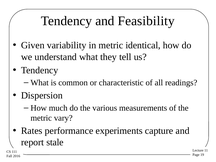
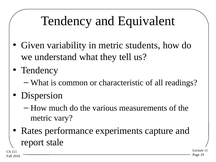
Feasibility: Feasibility -> Equivalent (146, 21)
identical: identical -> students (143, 45)
